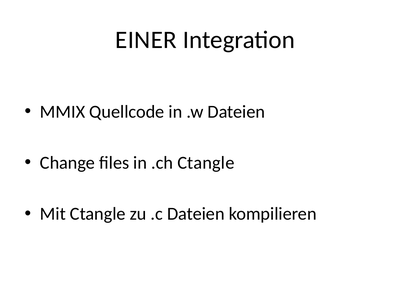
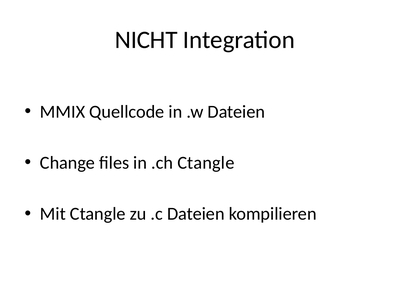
EINER: EINER -> NICHT (146, 40)
